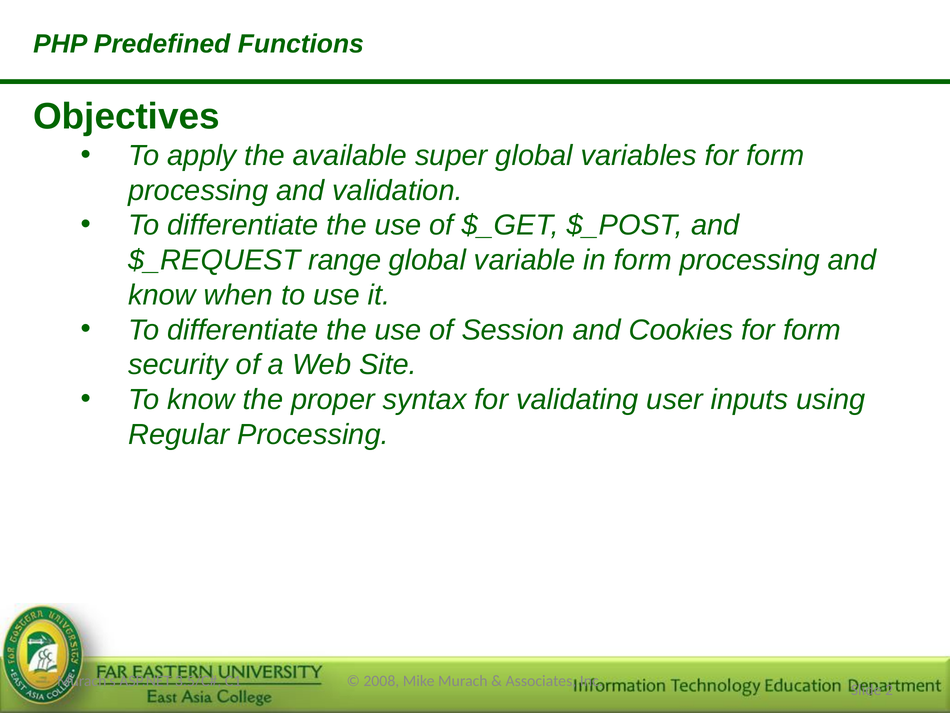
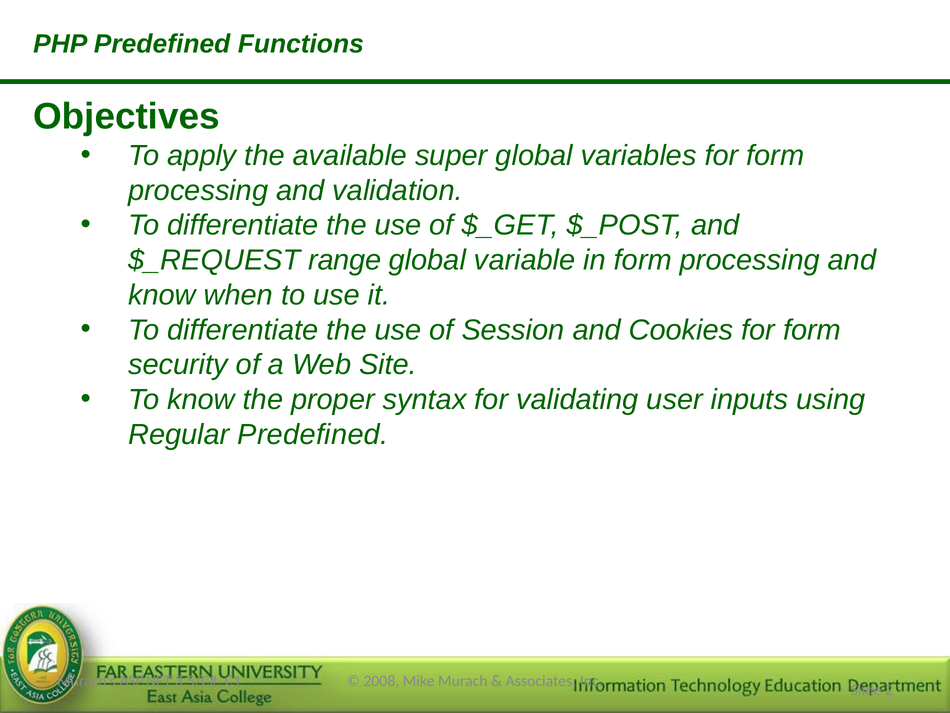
Regular Processing: Processing -> Predefined (313, 434)
